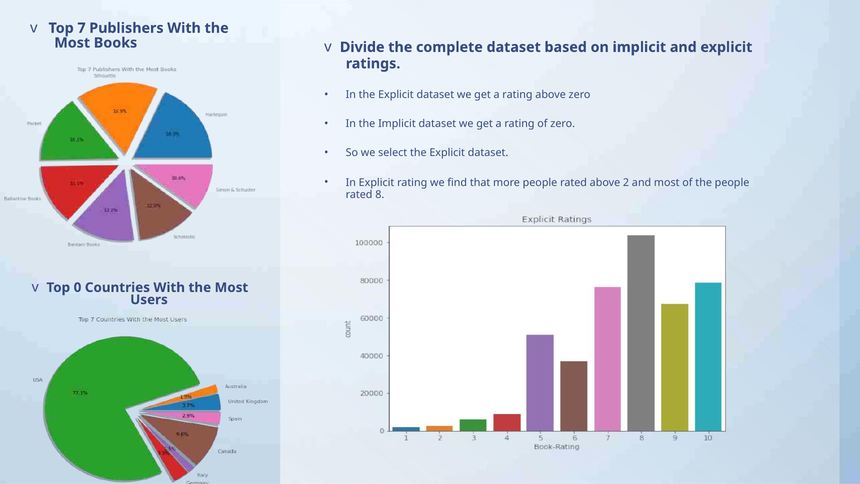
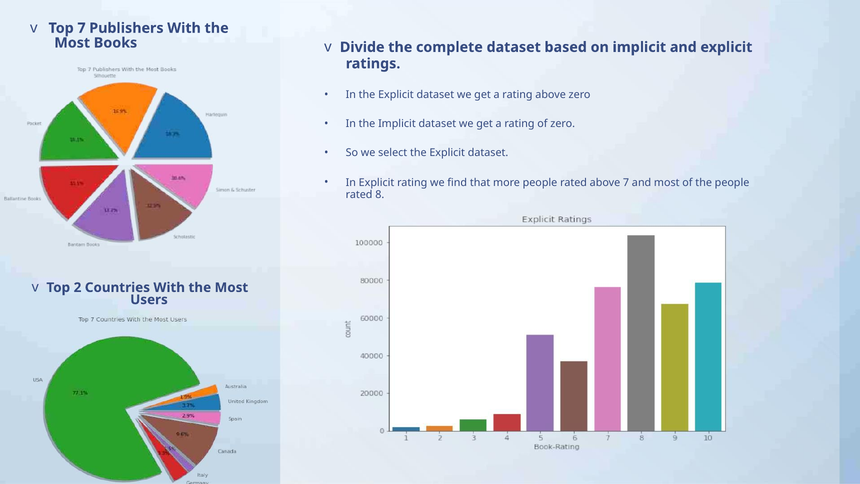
above 2: 2 -> 7 (626, 183)
0: 0 -> 2 (78, 288)
